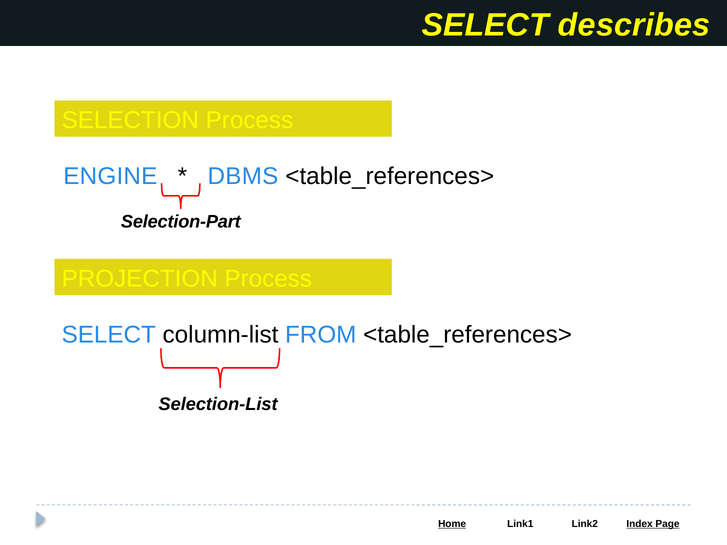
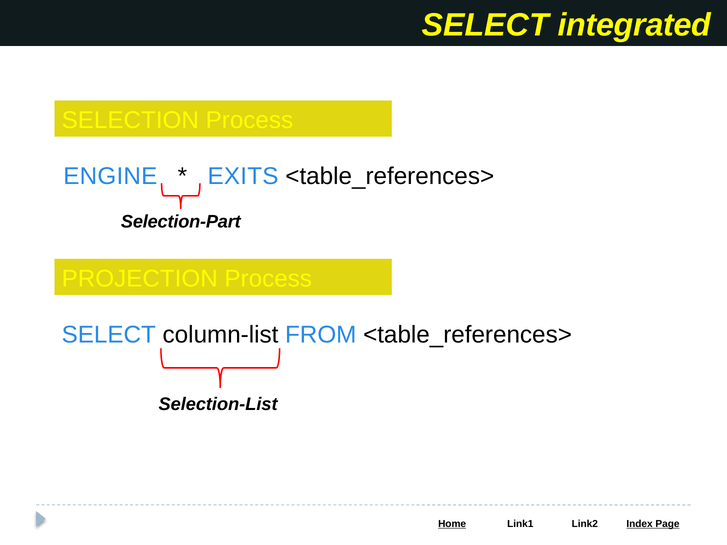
describes: describes -> integrated (634, 25)
DBMS: DBMS -> EXITS (243, 176)
